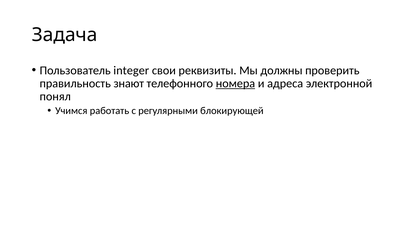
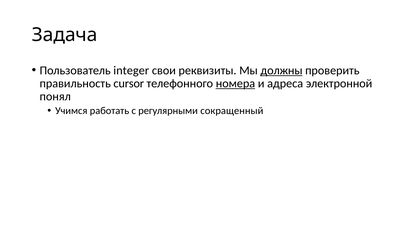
должны underline: none -> present (282, 71)
знают: знают -> cursor (129, 84)
блокирующей: блокирующей -> сокращенный (232, 111)
